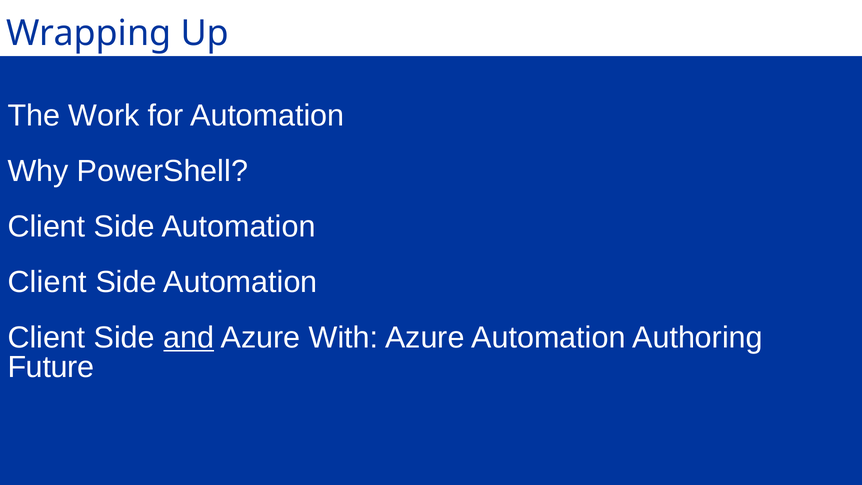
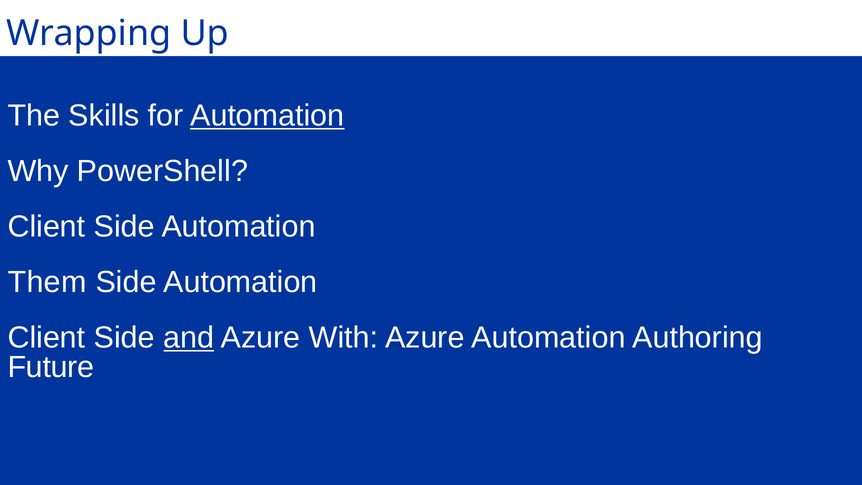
Work: Work -> Skills (104, 116)
Automation underline: none -> present (267, 116)
Client: Client -> Them (47, 282)
